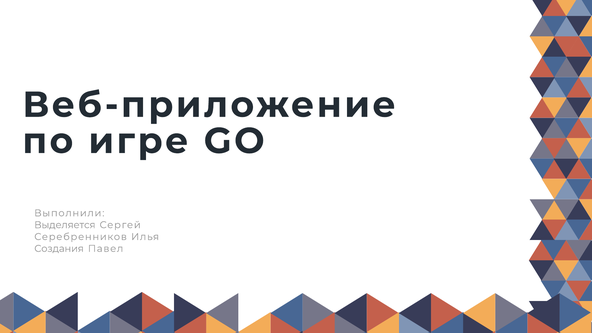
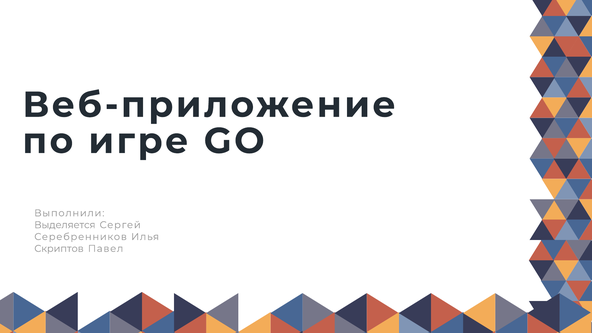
Создания: Создания -> Скриптов (59, 249)
